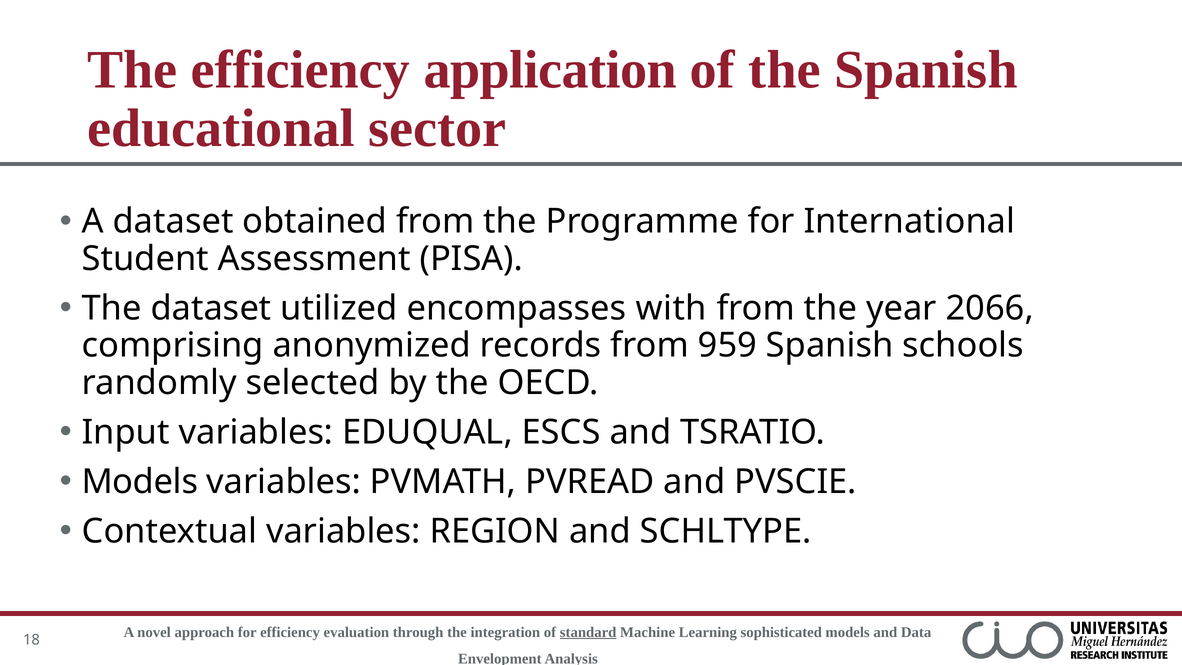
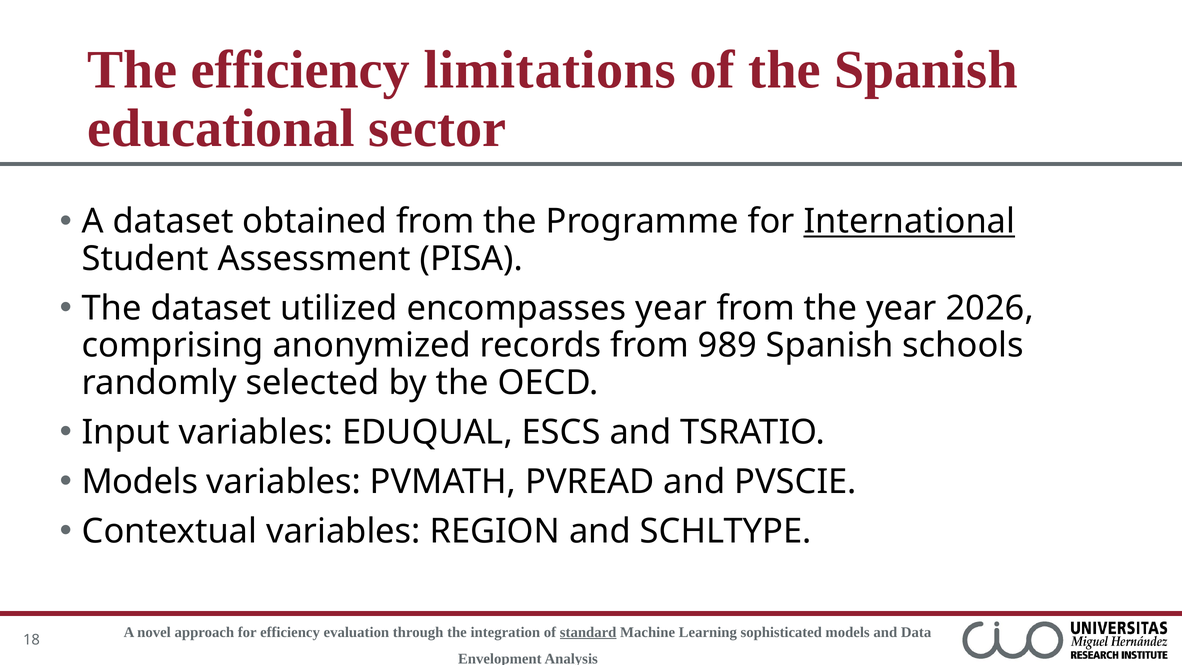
application: application -> limitations (550, 70)
International underline: none -> present (909, 222)
encompasses with: with -> year (671, 308)
2066: 2066 -> 2026 (990, 308)
959: 959 -> 989 (727, 346)
